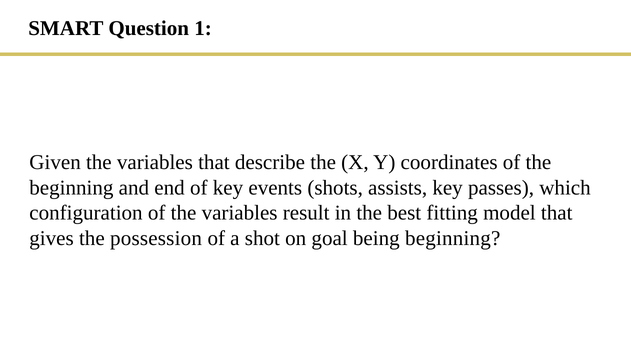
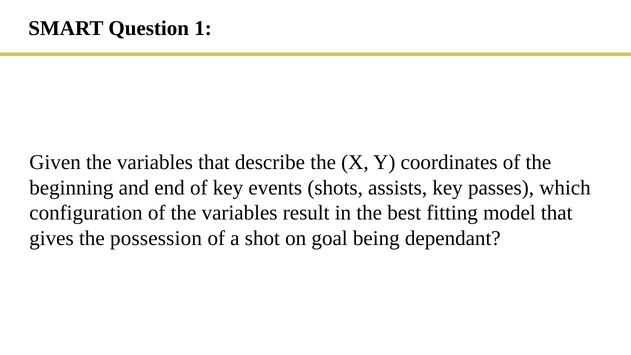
being beginning: beginning -> dependant (453, 238)
